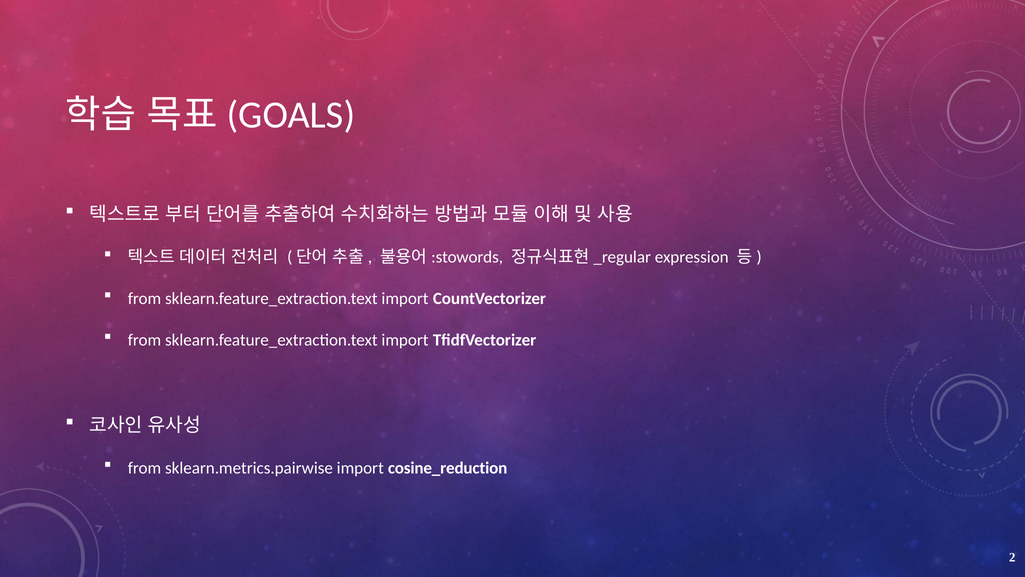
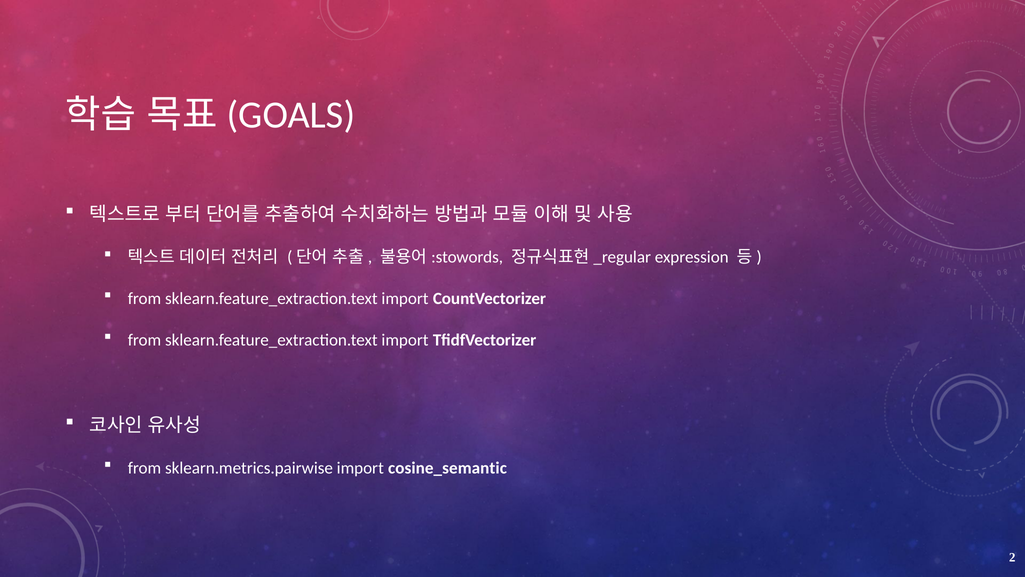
cosine_reduction: cosine_reduction -> cosine_semantic (447, 468)
